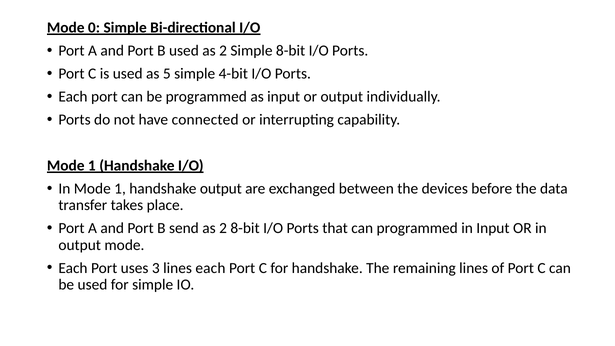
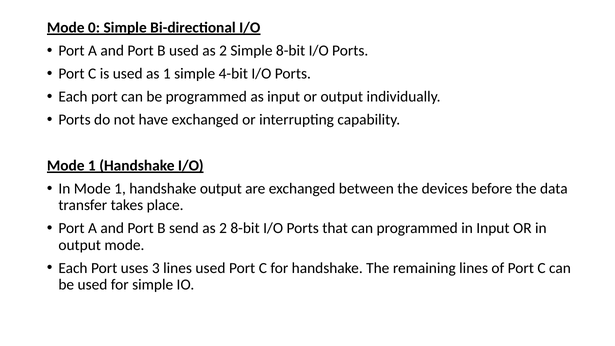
as 5: 5 -> 1 (167, 74)
have connected: connected -> exchanged (205, 120)
lines each: each -> used (210, 268)
